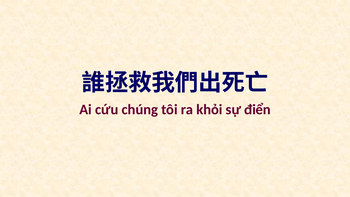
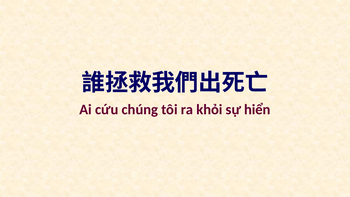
điển: điển -> hiển (257, 109)
